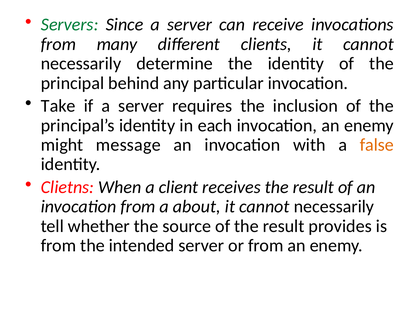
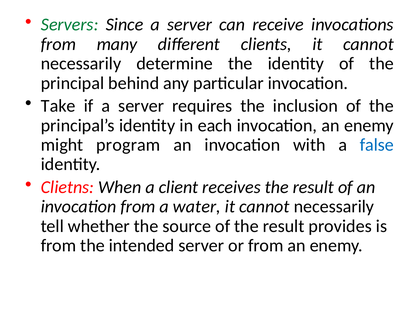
message: message -> program (128, 145)
false colour: orange -> blue (377, 145)
about: about -> water (197, 207)
